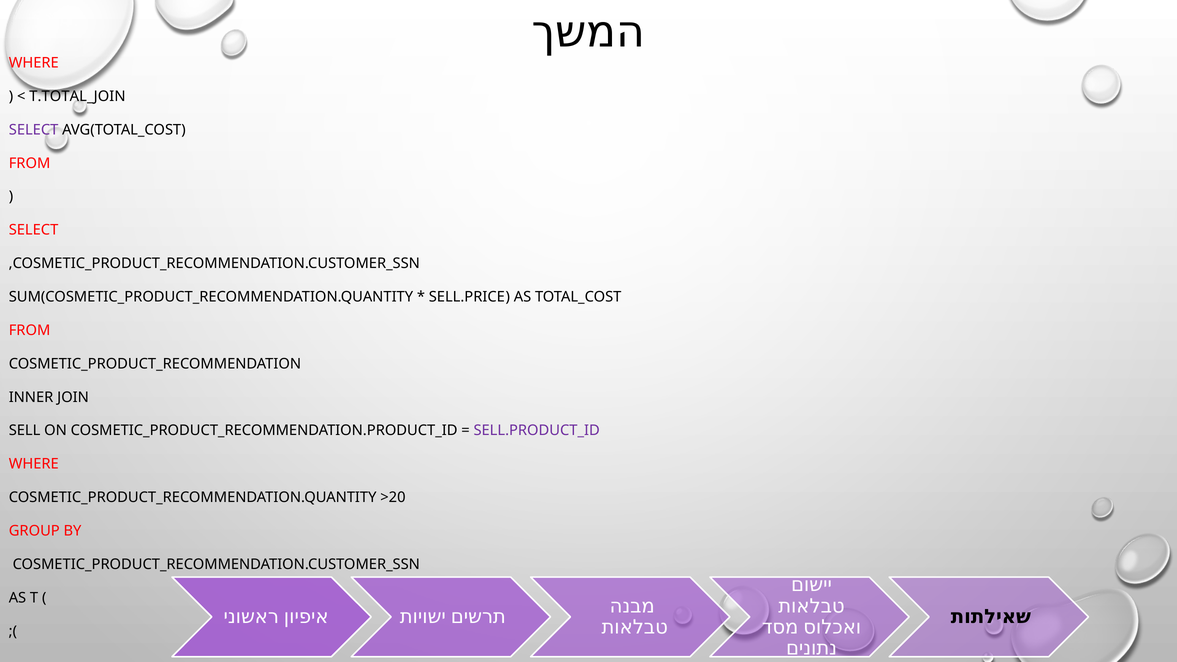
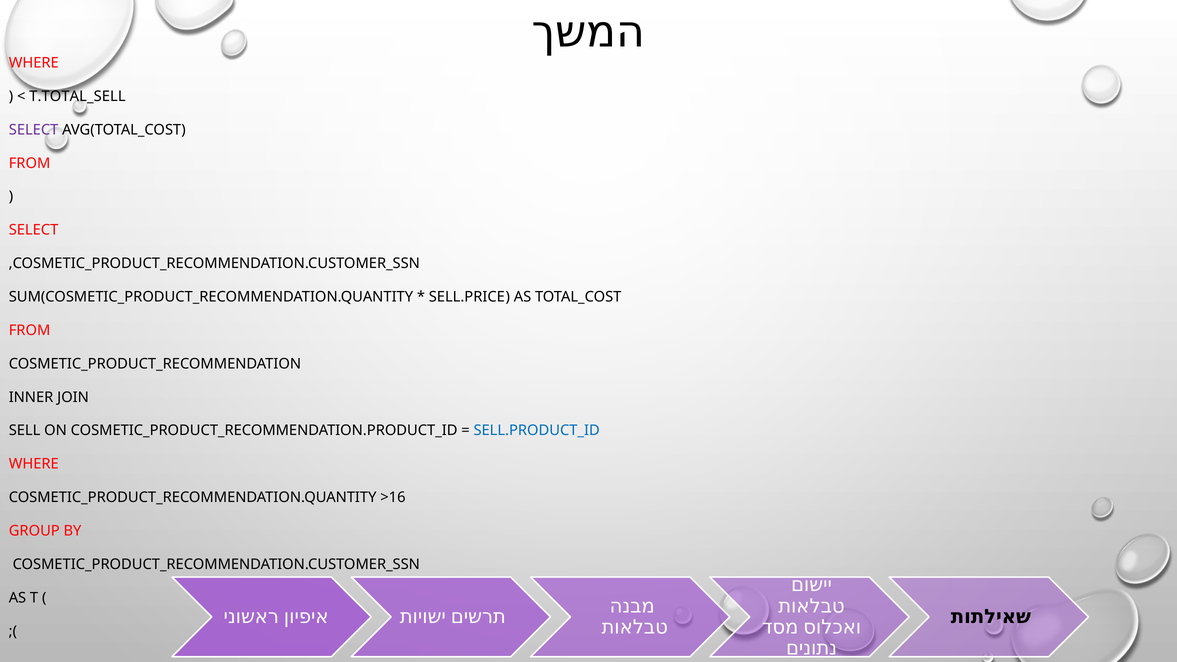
T.TOTAL_JOIN: T.TOTAL_JOIN -> T.TOTAL_SELL (77, 96)
SELL.PRODUCT_ID colour: purple -> blue (537, 431)
>20: >20 -> >16 (393, 498)
